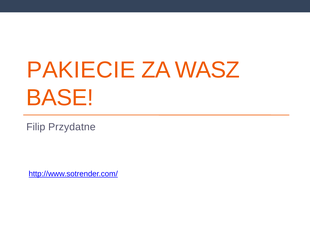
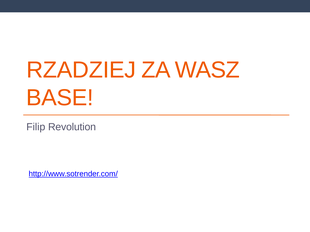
PAKIECIE: PAKIECIE -> RZADZIEJ (81, 70)
Przydatne: Przydatne -> Revolution (72, 127)
